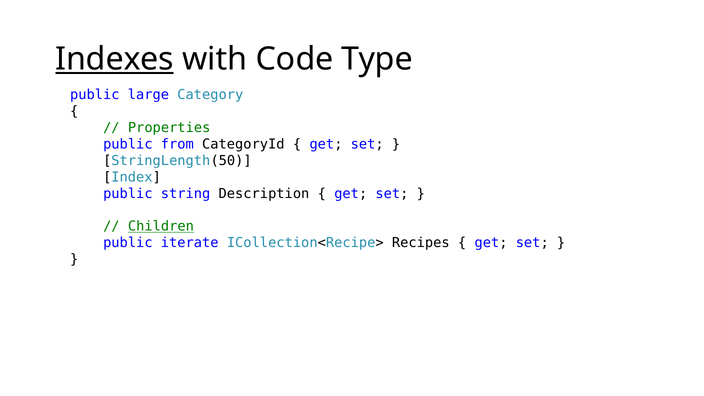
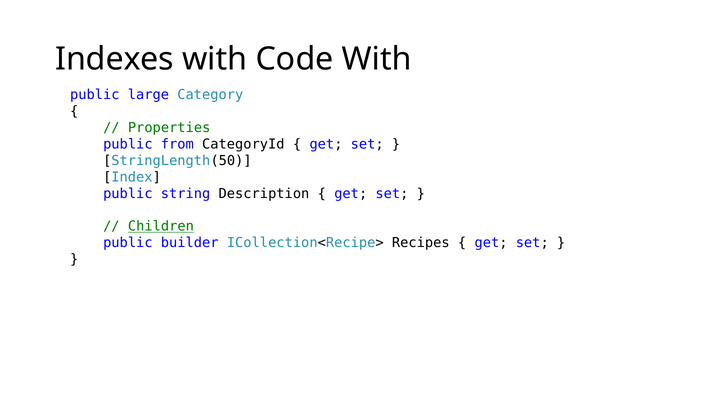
Indexes underline: present -> none (115, 59)
Code Type: Type -> With (377, 59)
iterate: iterate -> builder (190, 243)
